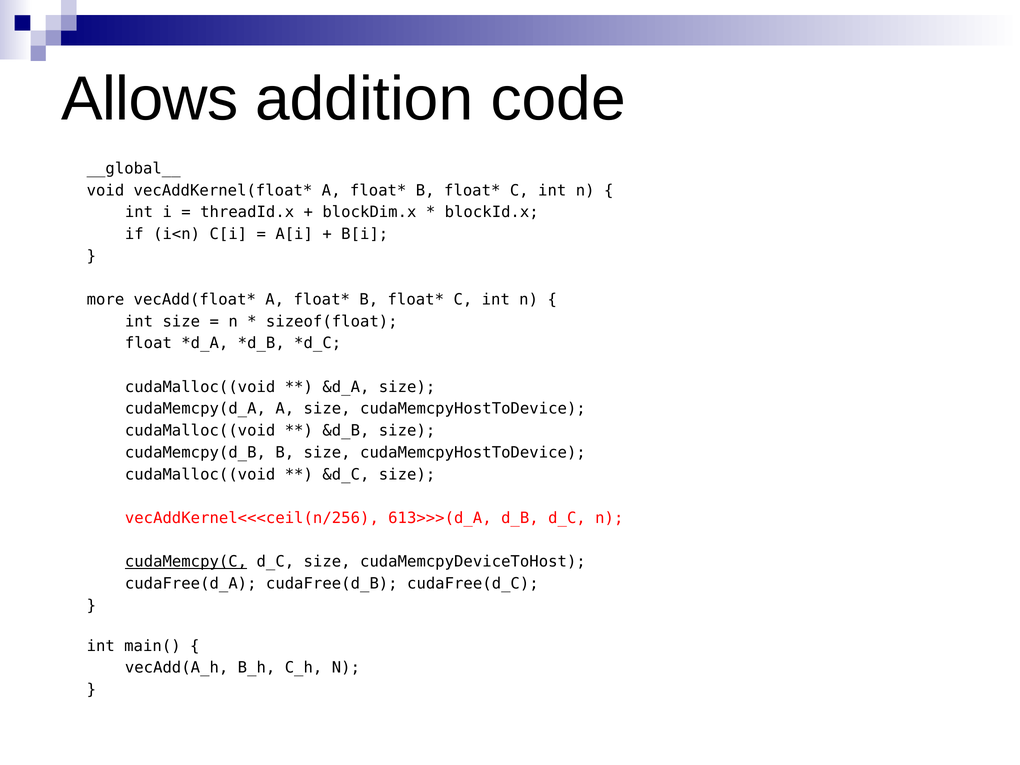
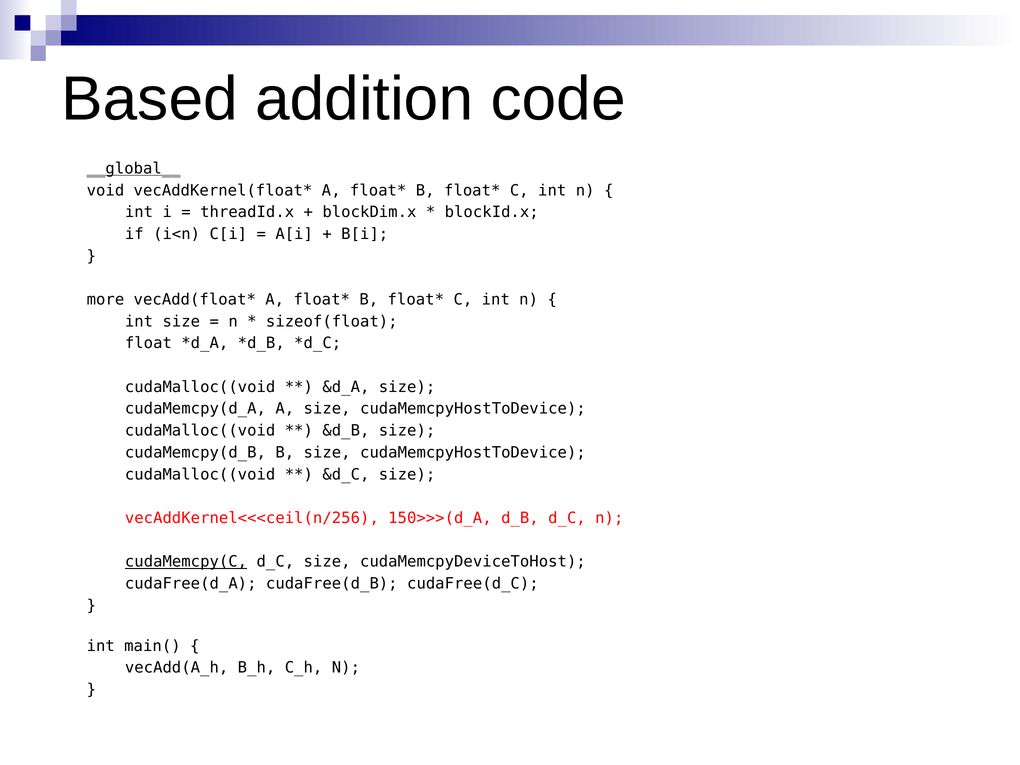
Allows: Allows -> Based (150, 99)
__global__ underline: none -> present (134, 169)
613>>>(d_A: 613>>>(d_A -> 150>>>(d_A (440, 518)
